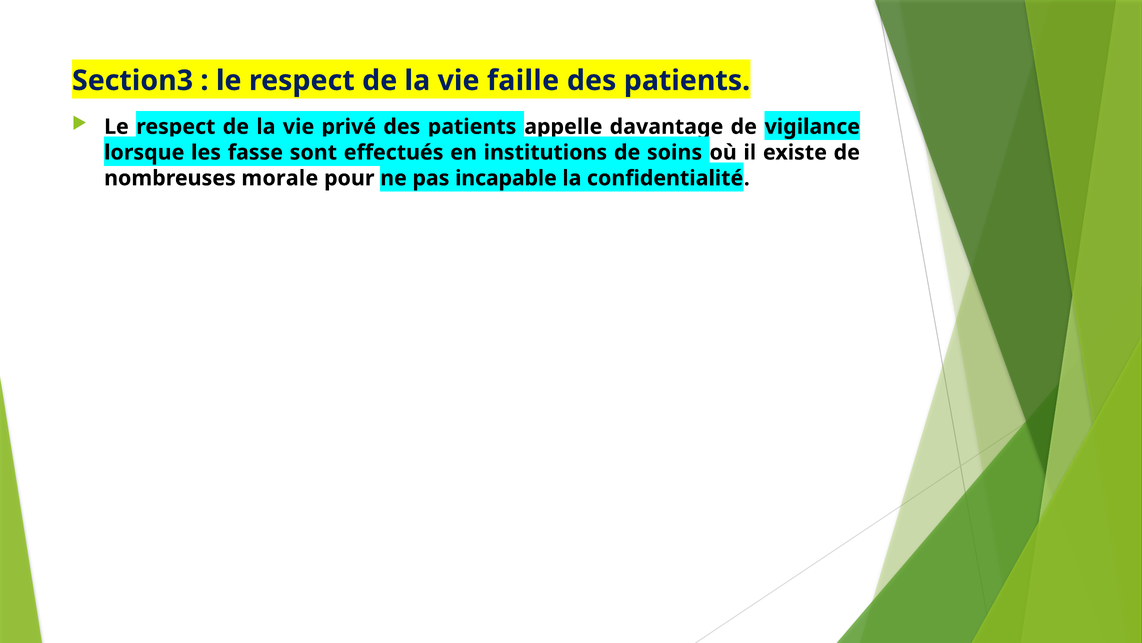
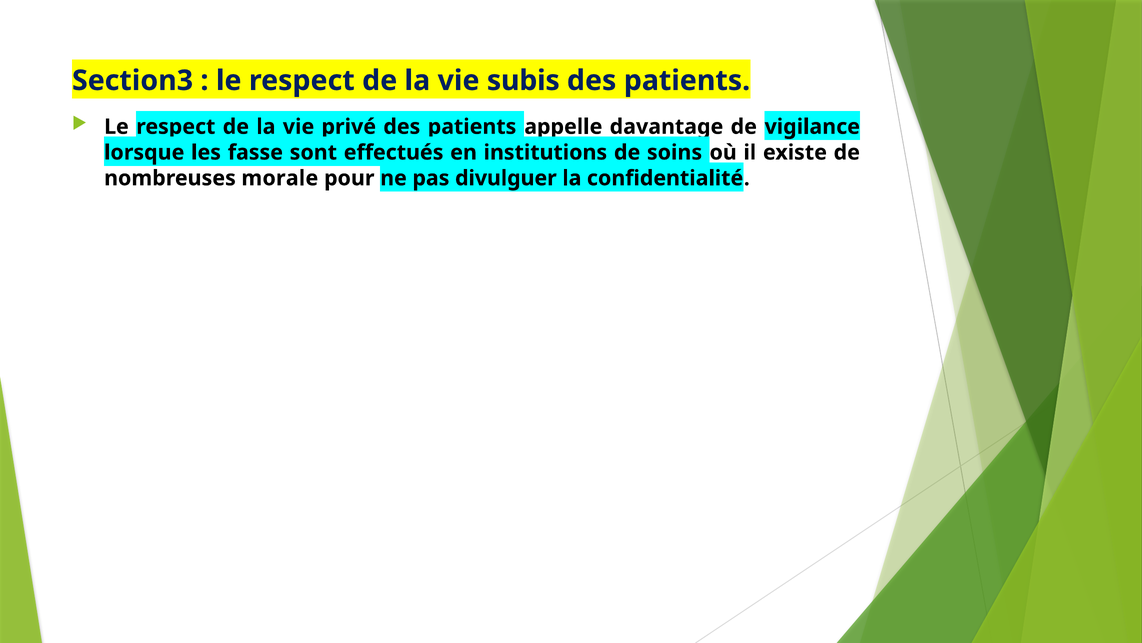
faille: faille -> subis (523, 81)
incapable: incapable -> divulguer (506, 178)
